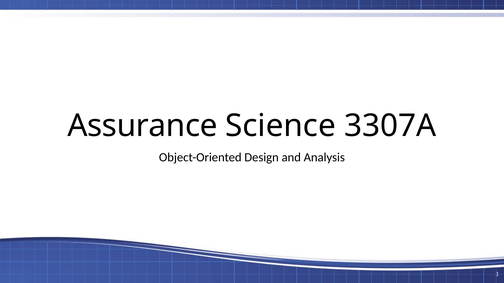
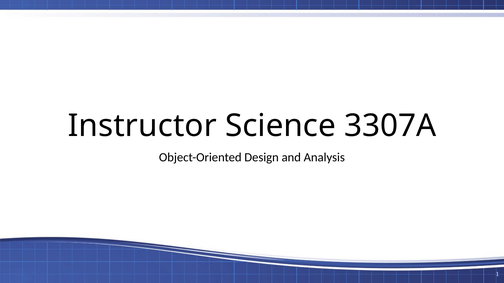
Assurance: Assurance -> Instructor (142, 126)
